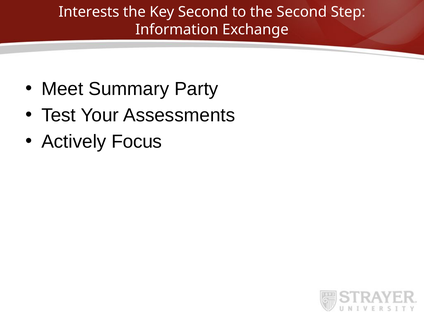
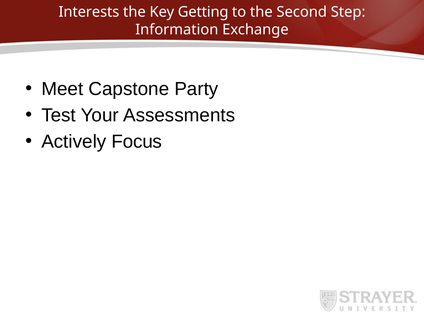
Key Second: Second -> Getting (203, 12)
Summary: Summary -> Capstone (129, 89)
